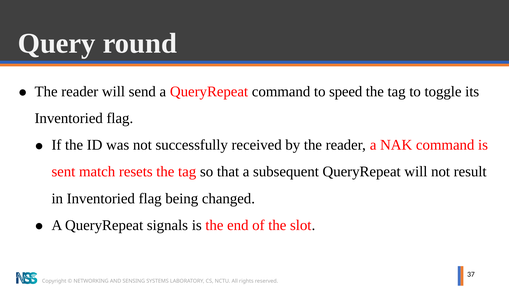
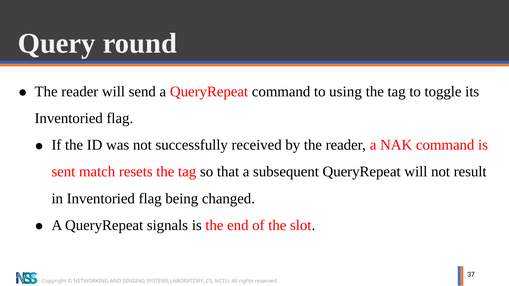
speed: speed -> using (346, 92)
